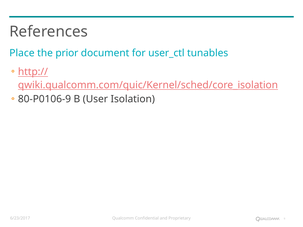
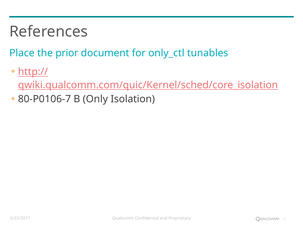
user_ctl: user_ctl -> only_ctl (166, 53)
80-P0106-9: 80-P0106-9 -> 80-P0106-7 (44, 99)
User: User -> Only (95, 99)
